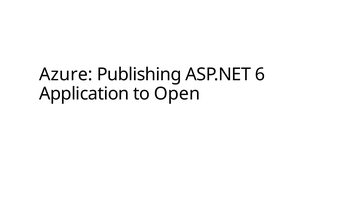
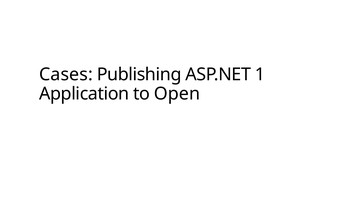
Azure: Azure -> Cases (66, 74)
6: 6 -> 1 (260, 74)
